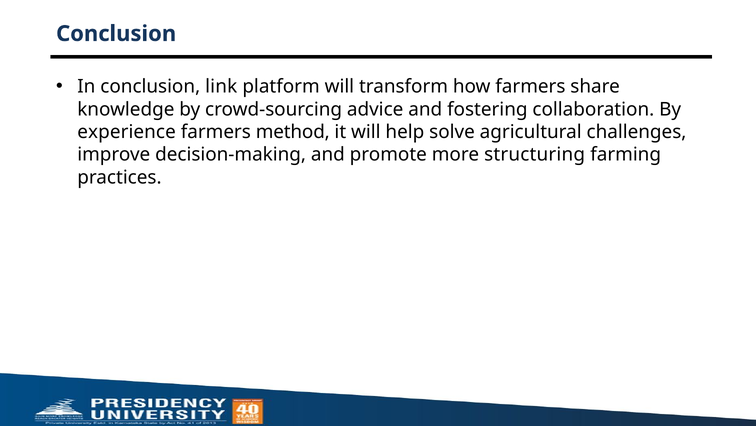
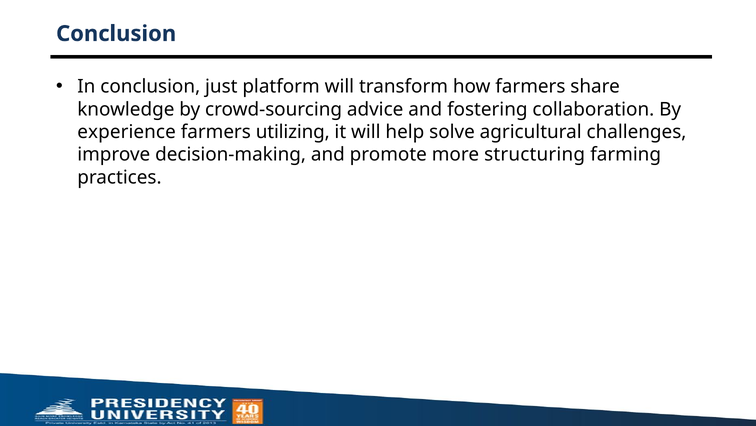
link: link -> just (221, 86)
method: method -> utilizing (293, 132)
